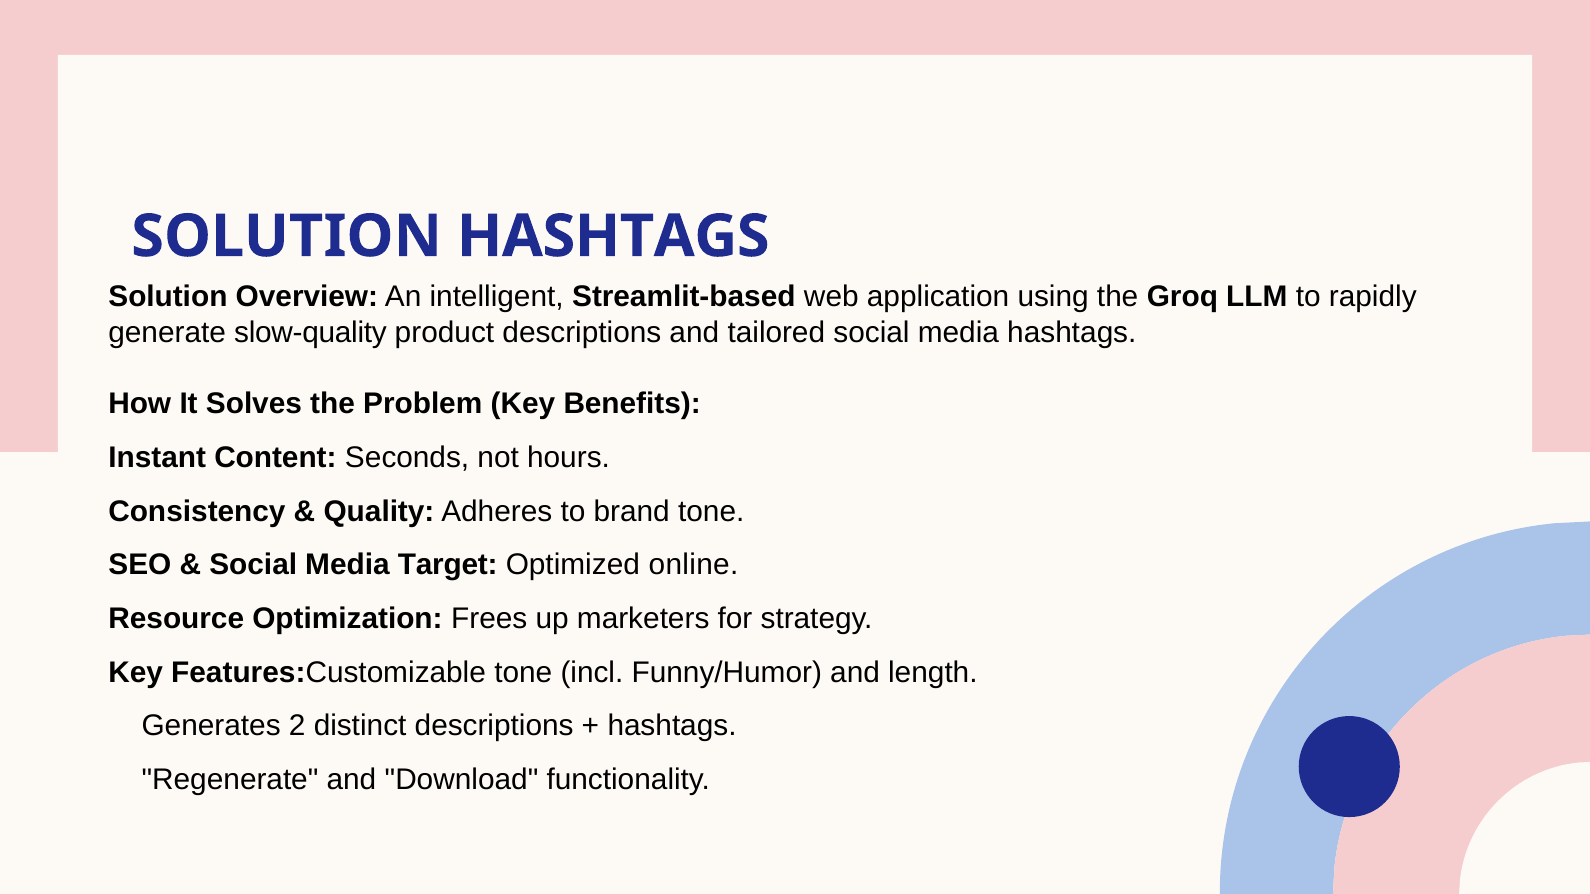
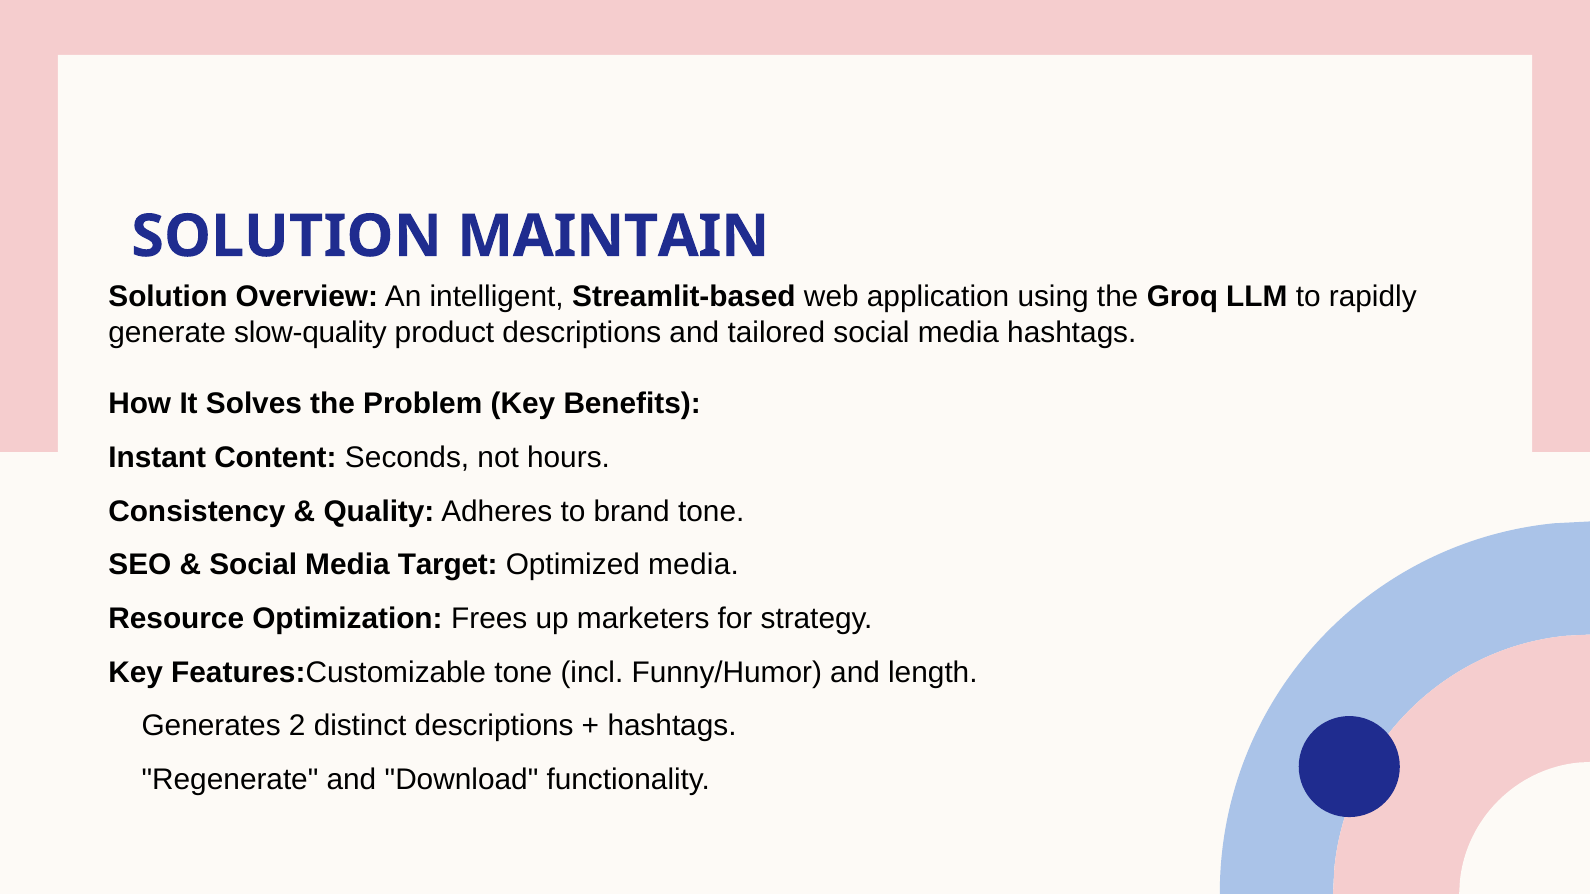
SOLUTION HASHTAGS: HASHTAGS -> MAINTAIN (613, 237)
Optimized online: online -> media (694, 565)
